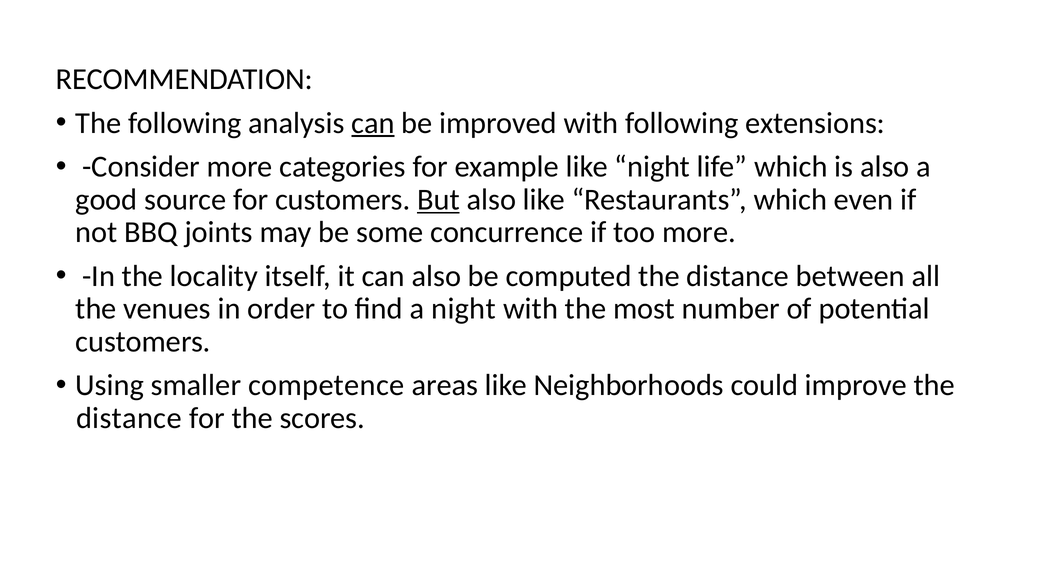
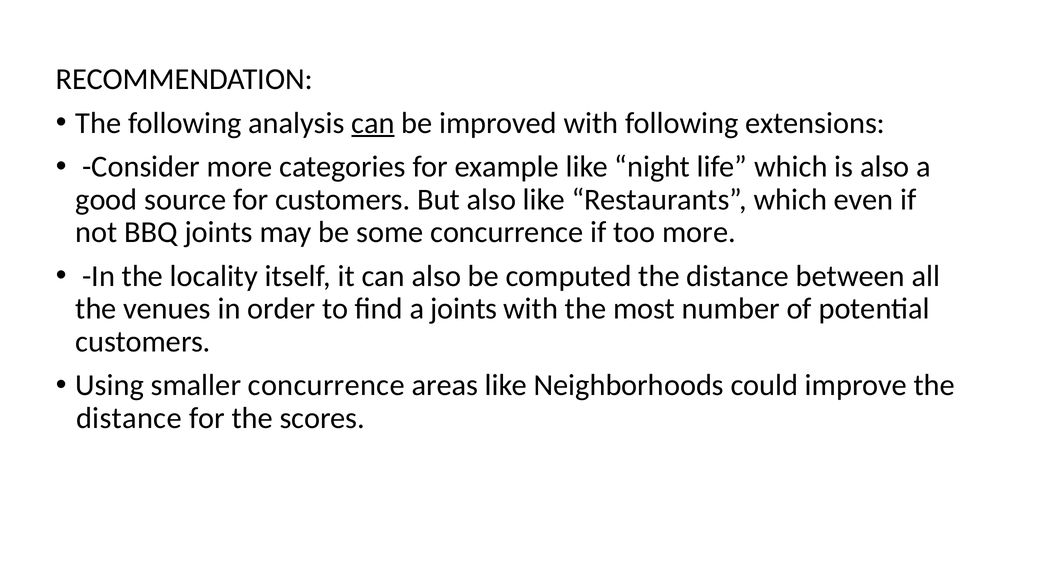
But underline: present -> none (438, 199)
a night: night -> joints (464, 309)
smaller competence: competence -> concurrence (326, 385)
